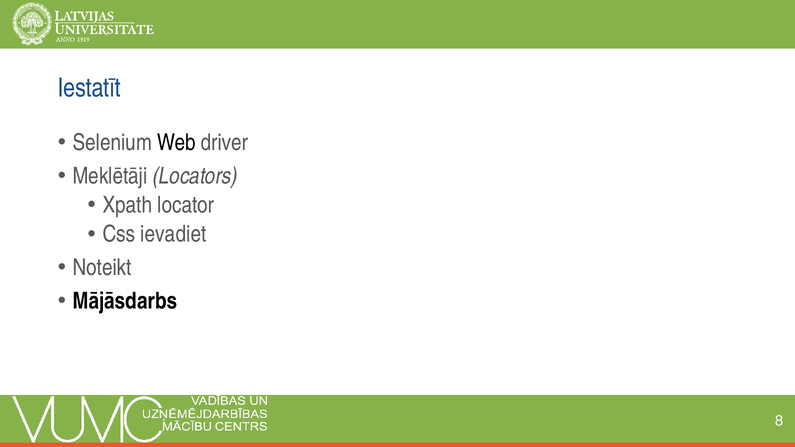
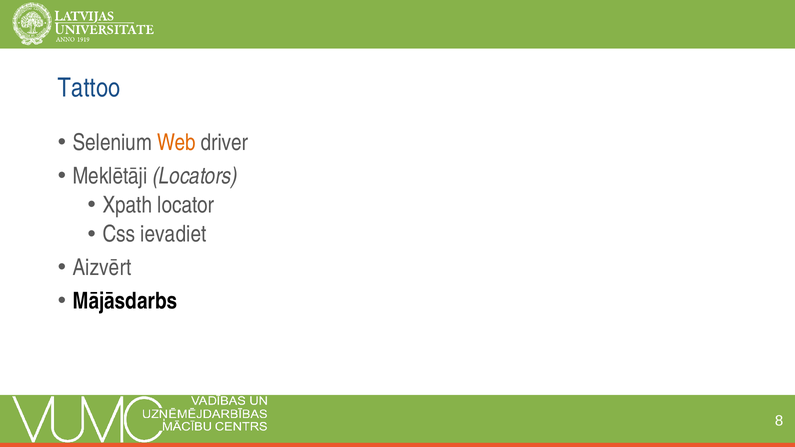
Iestatīt: Iestatīt -> Tattoo (89, 88)
Web colour: black -> orange (176, 143)
Noteikt: Noteikt -> Aizvērt (102, 268)
